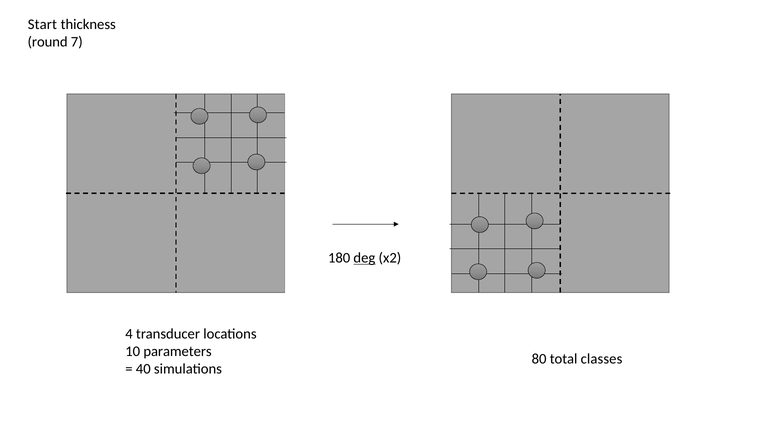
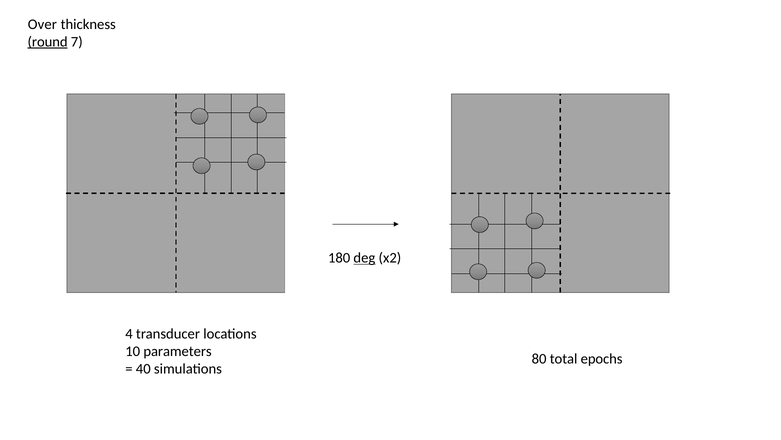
Start: Start -> Over (42, 24)
round underline: none -> present (48, 42)
classes: classes -> epochs (602, 358)
